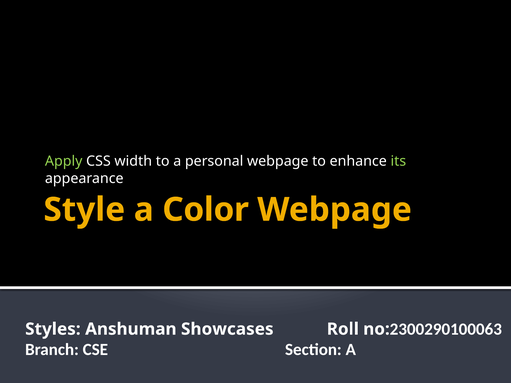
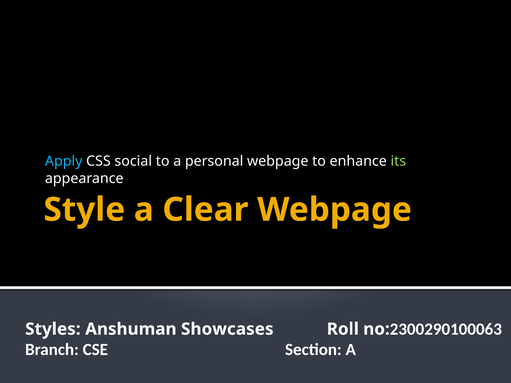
Apply colour: light green -> light blue (64, 161)
width: width -> social (133, 161)
Color: Color -> Clear (205, 210)
